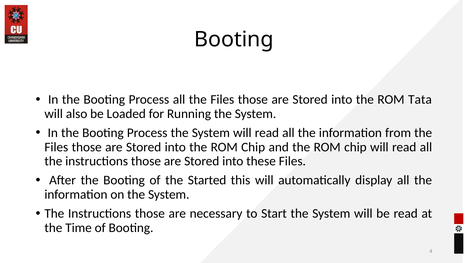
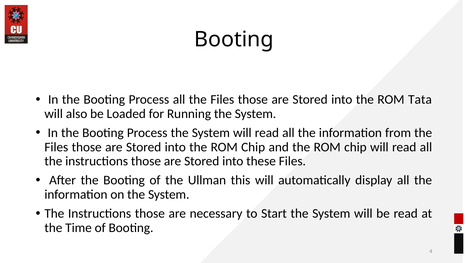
Started: Started -> Ullman (207, 180)
